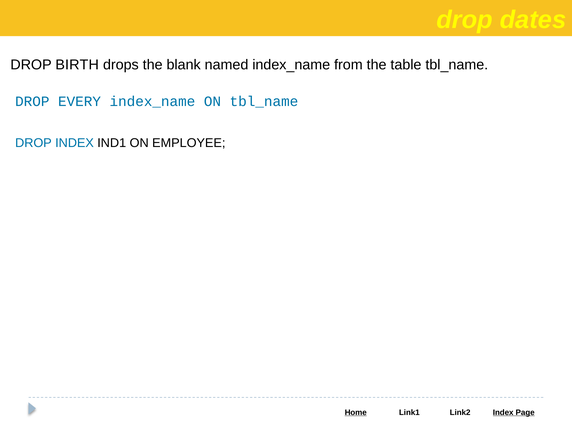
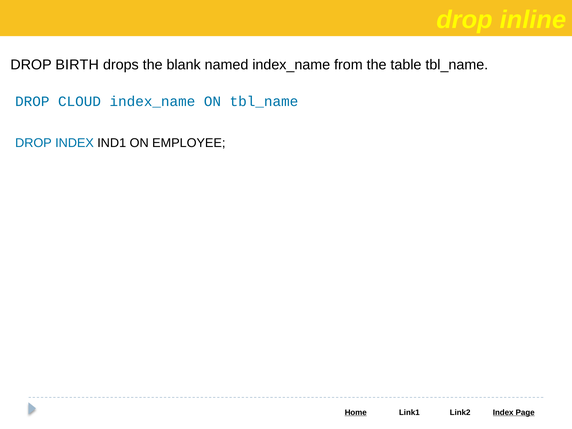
dates: dates -> inline (533, 20)
EVERY: EVERY -> CLOUD (79, 102)
